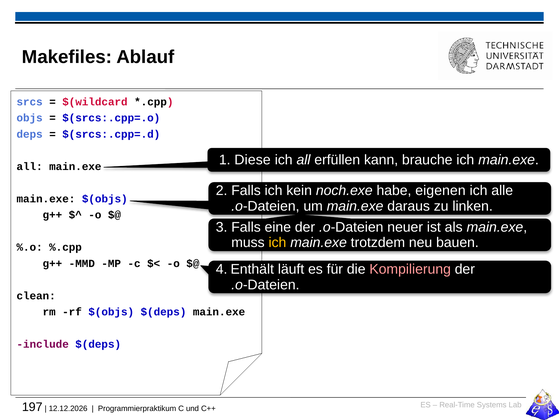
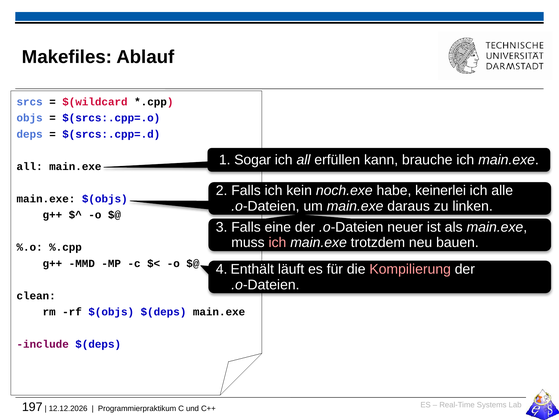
Diese: Diese -> Sogar (253, 160)
eigenen: eigenen -> keinerlei (441, 190)
ich colour: yellow -> pink (277, 242)
